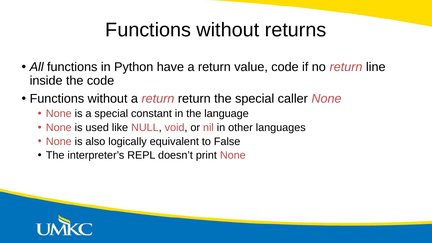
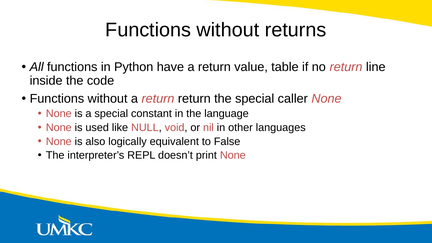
value code: code -> table (285, 67)
